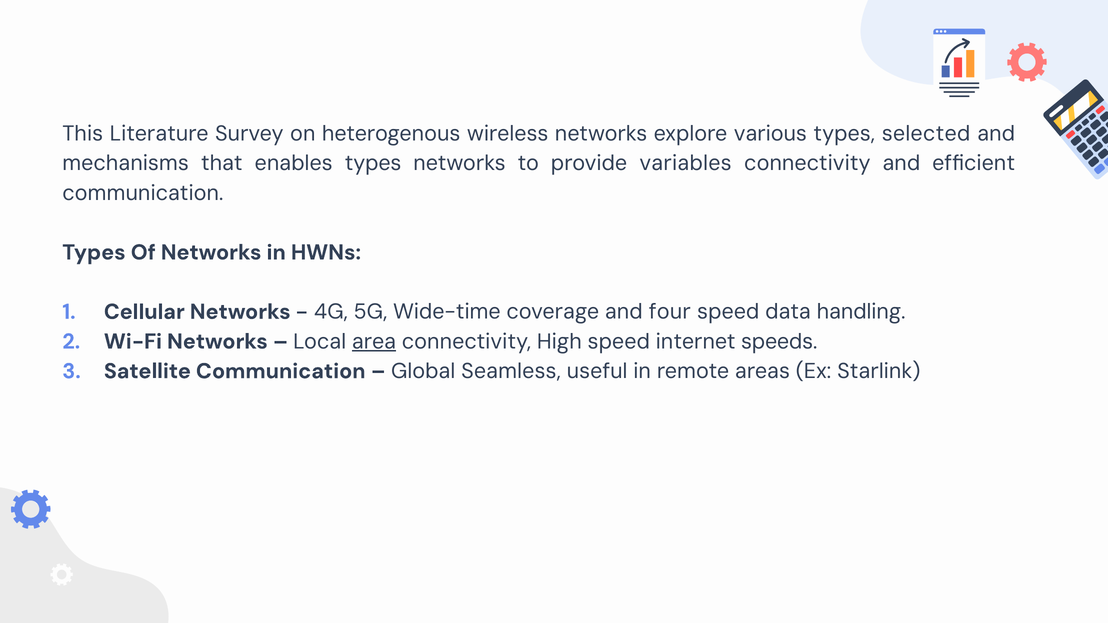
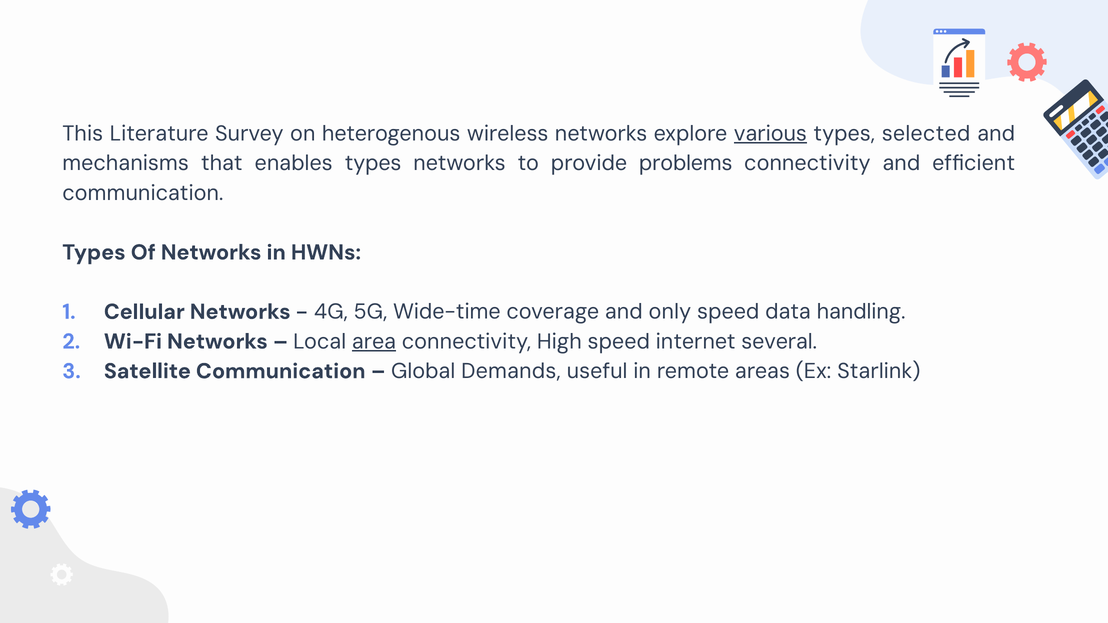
various underline: none -> present (770, 134)
variables: variables -> problems (686, 163)
four: four -> only (670, 312)
speeds: speeds -> several (779, 342)
Seamless: Seamless -> Demands (511, 371)
